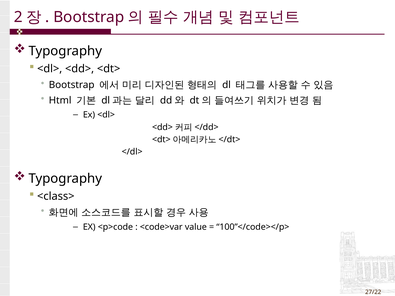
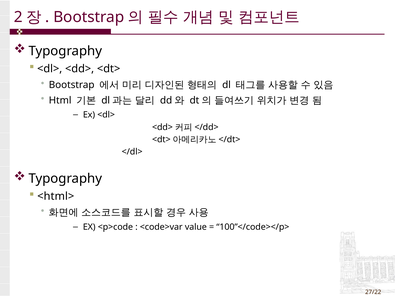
<class>: <class> -> <html> (56, 197)
